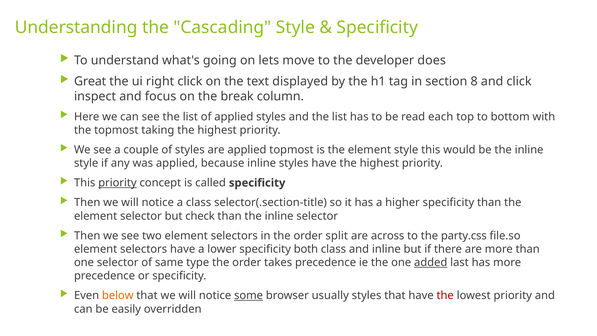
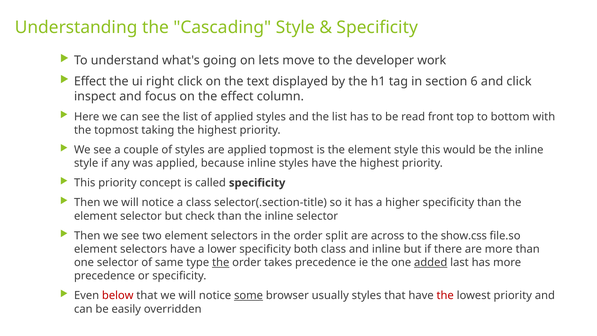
does: does -> work (432, 60)
Great: Great -> Effect (90, 81)
8: 8 -> 6 (474, 81)
the break: break -> effect (237, 96)
each: each -> front (441, 117)
priority underline: present -> none (117, 183)
party.css: party.css -> show.css (464, 236)
the underline: none -> present (221, 262)
below colour: orange -> red (118, 295)
